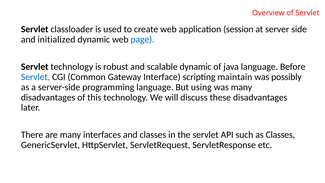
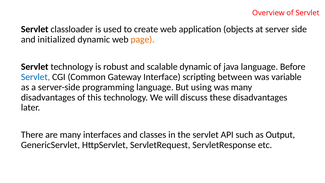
session: session -> objects (238, 29)
page colour: blue -> orange (143, 39)
maintain: maintain -> between (235, 77)
possibly: possibly -> variable (286, 77)
as Classes: Classes -> Output (280, 135)
